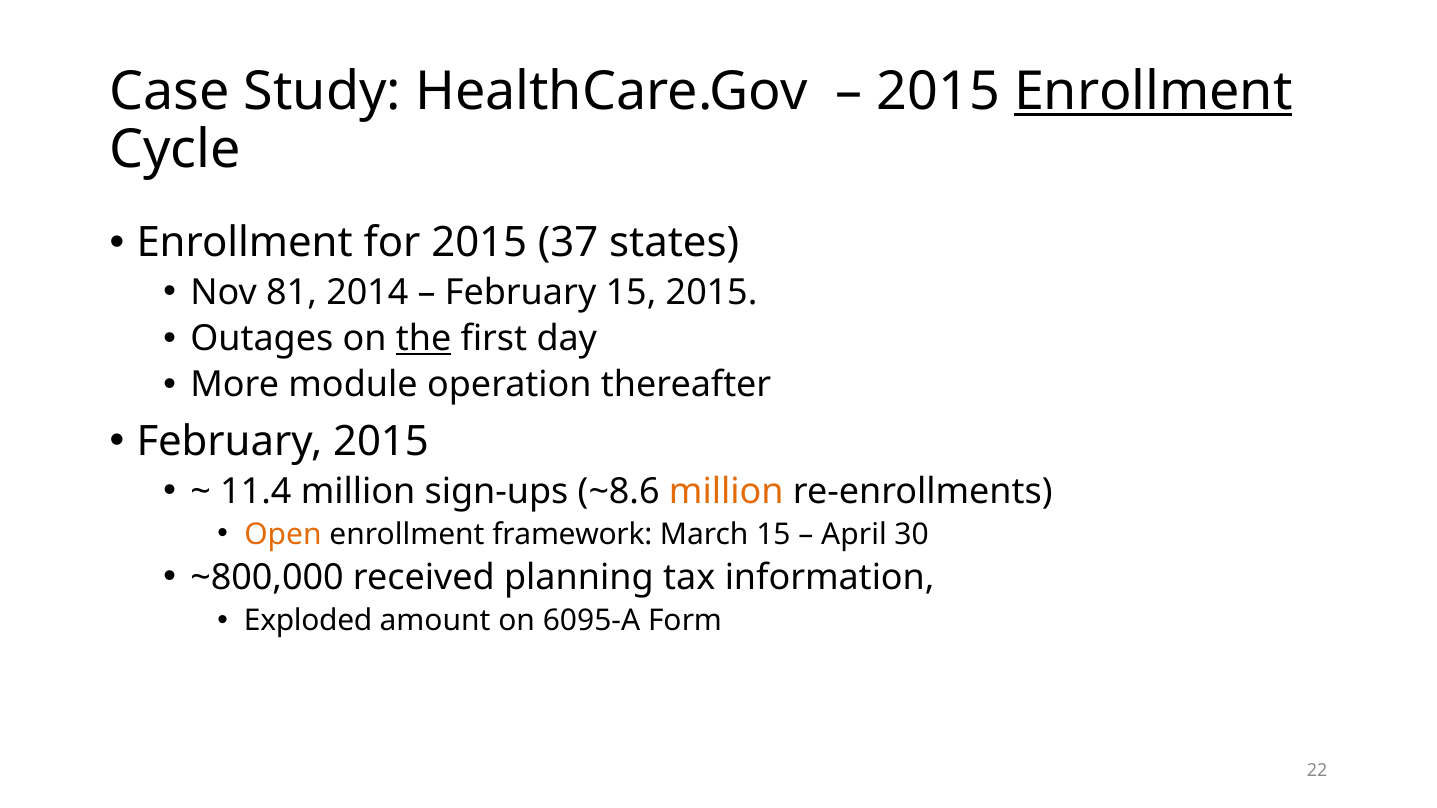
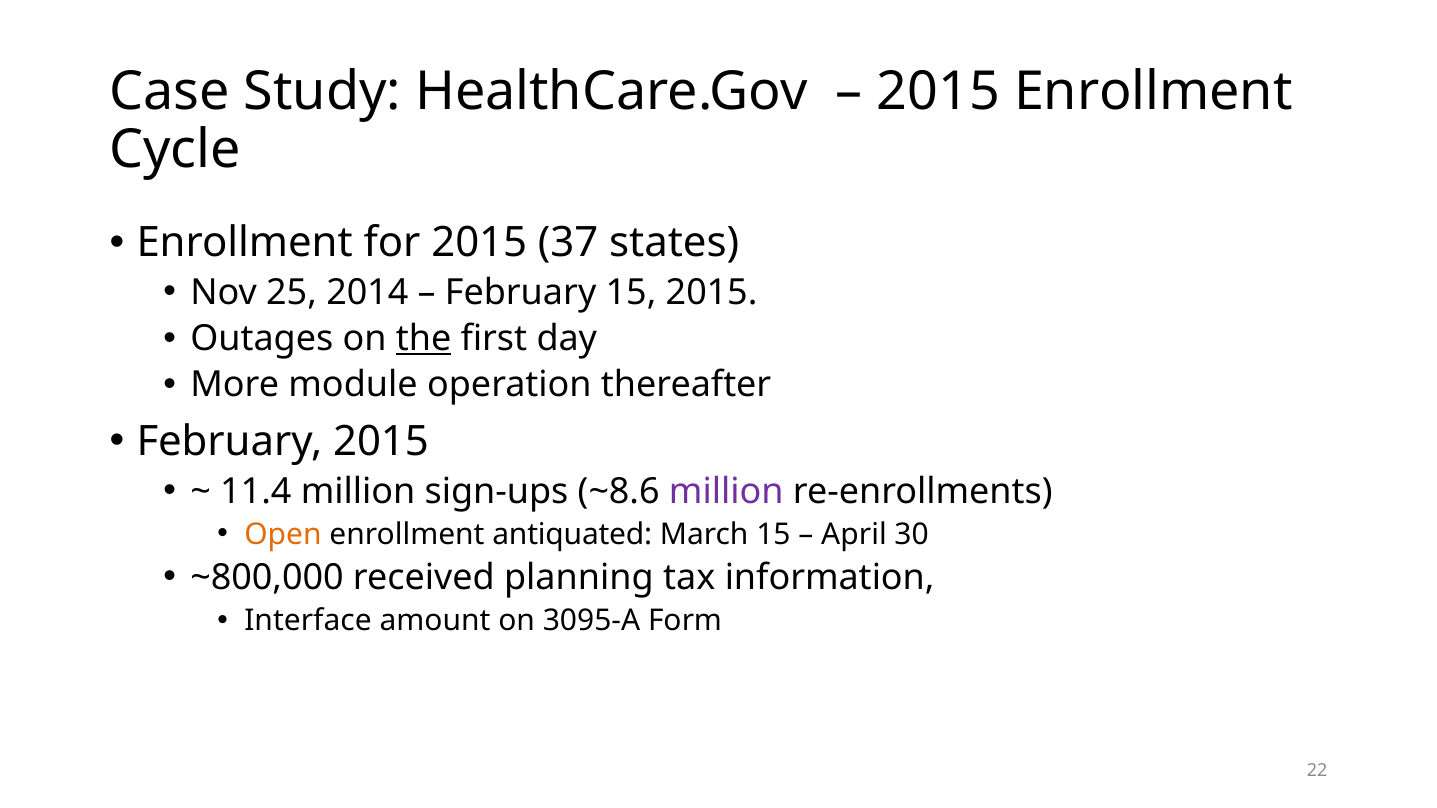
Enrollment underline: present -> none (1153, 92)
81: 81 -> 25 (292, 292)
million colour: orange -> purple (726, 491)
framework: framework -> antiquated (572, 535)
Exploded: Exploded -> Interface (308, 621)
6095-A: 6095-A -> 3095-A (592, 621)
